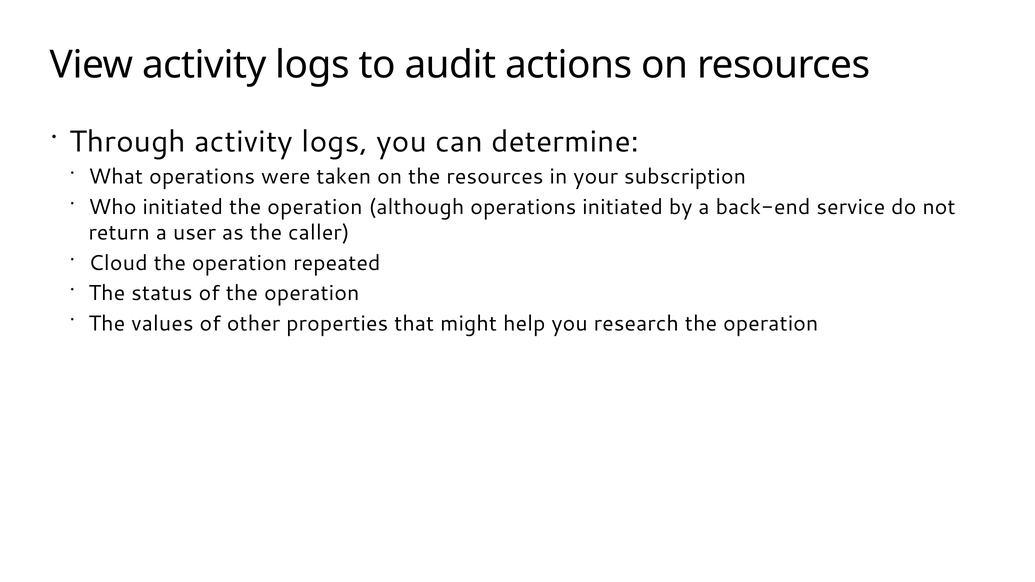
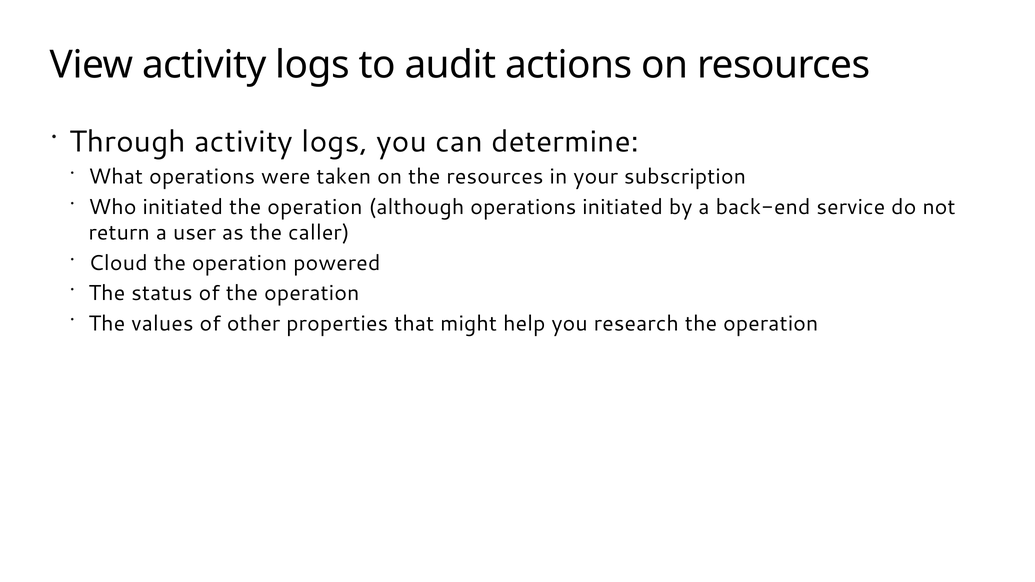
repeated: repeated -> powered (337, 263)
